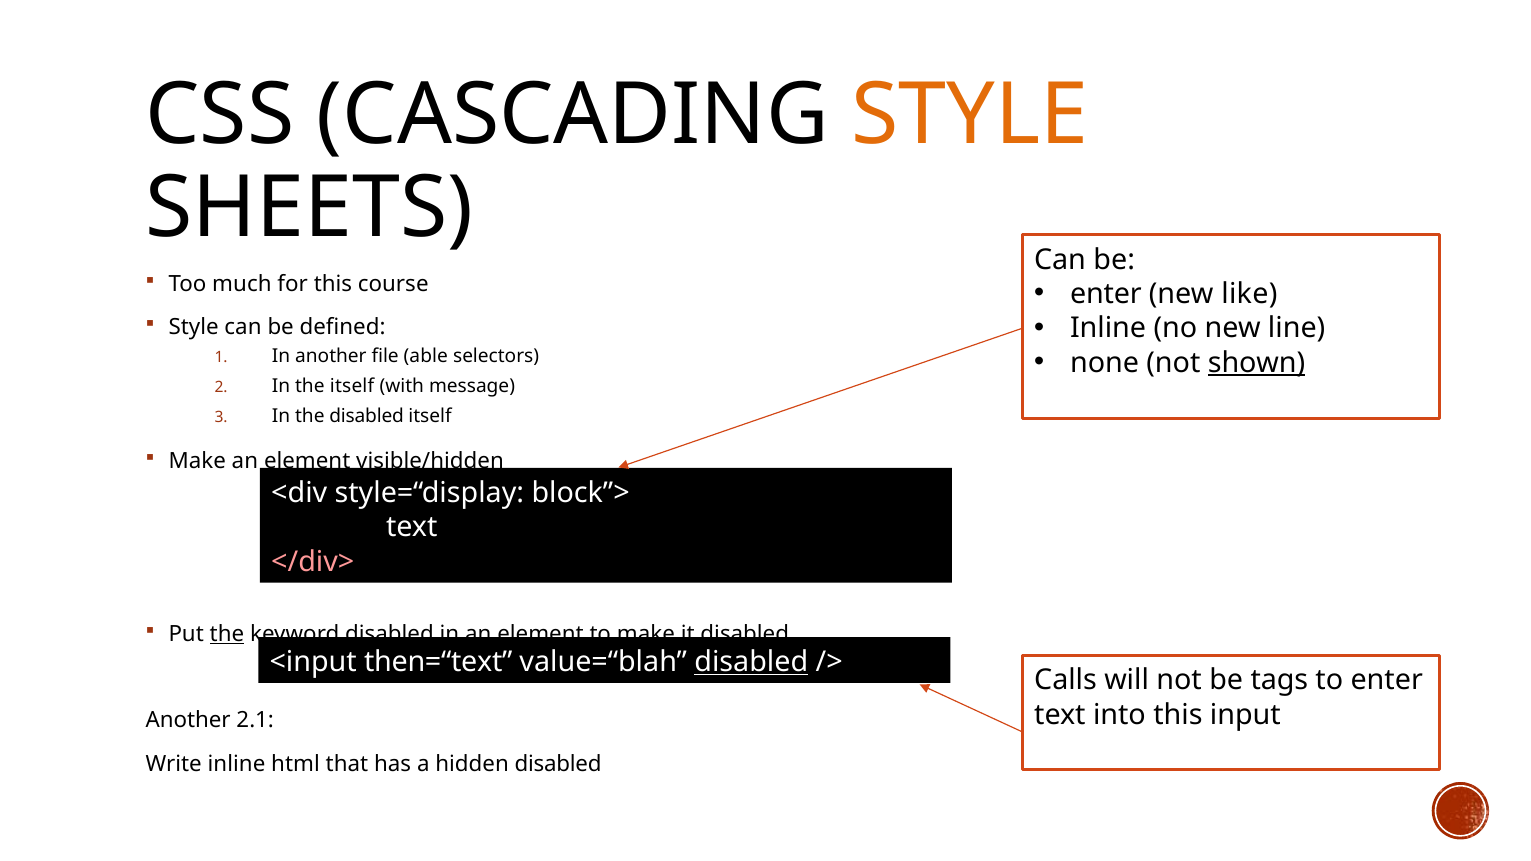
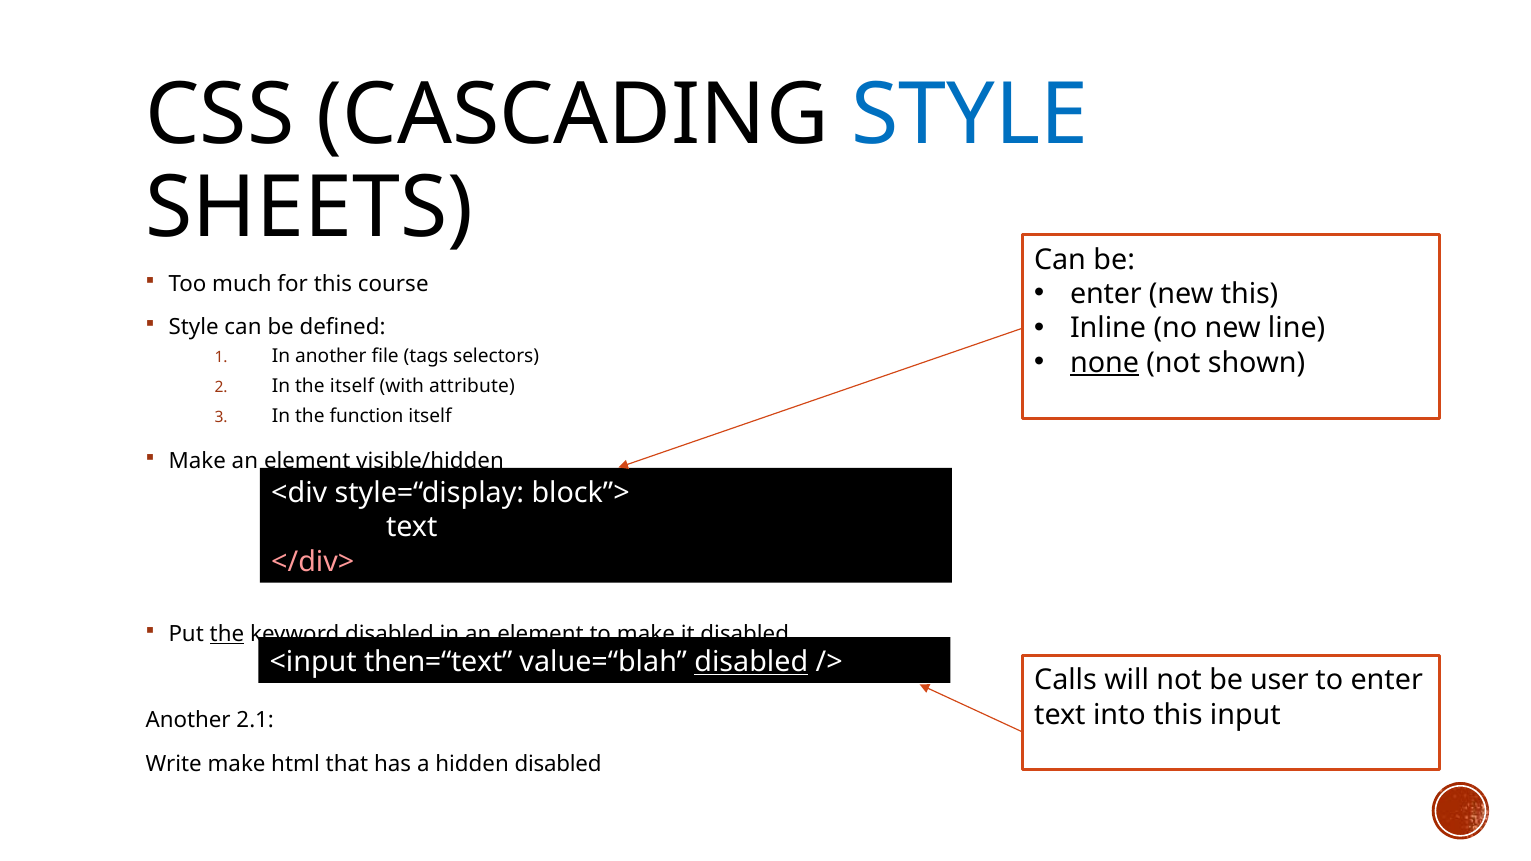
STYLE colour: orange -> blue (970, 115)
new like: like -> this (1250, 294)
none underline: none -> present (1105, 363)
shown underline: present -> none (1257, 363)
able: able -> tags (426, 356)
message: message -> attribute (472, 386)
the disabled: disabled -> function (367, 417)
tags: tags -> user (1279, 680)
Write inline: inline -> make (237, 764)
